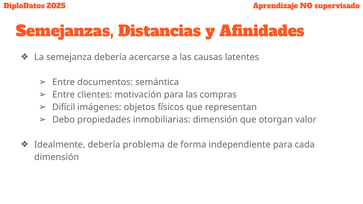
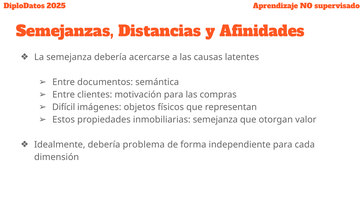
Debo: Debo -> Estos (64, 120)
inmobiliarias dimensión: dimensión -> semejanza (215, 120)
